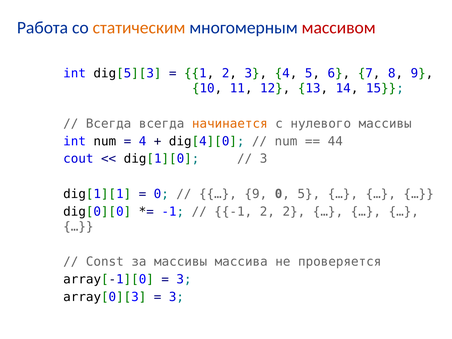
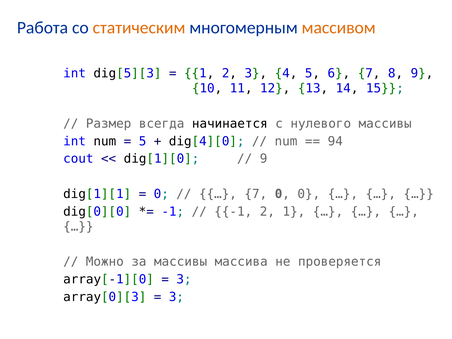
массивом colour: red -> orange (339, 28)
Всегда: Всегда -> Размер (109, 124)
начинается colour: orange -> black (230, 124)
4: 4 -> 5 (143, 141)
44: 44 -> 94 (335, 141)
3: 3 -> 9 (264, 159)
9: 9 -> 7 (256, 194)
0 5: 5 -> 0 (309, 194)
2 2: 2 -> 1 (294, 212)
Const: Const -> Можно (105, 262)
